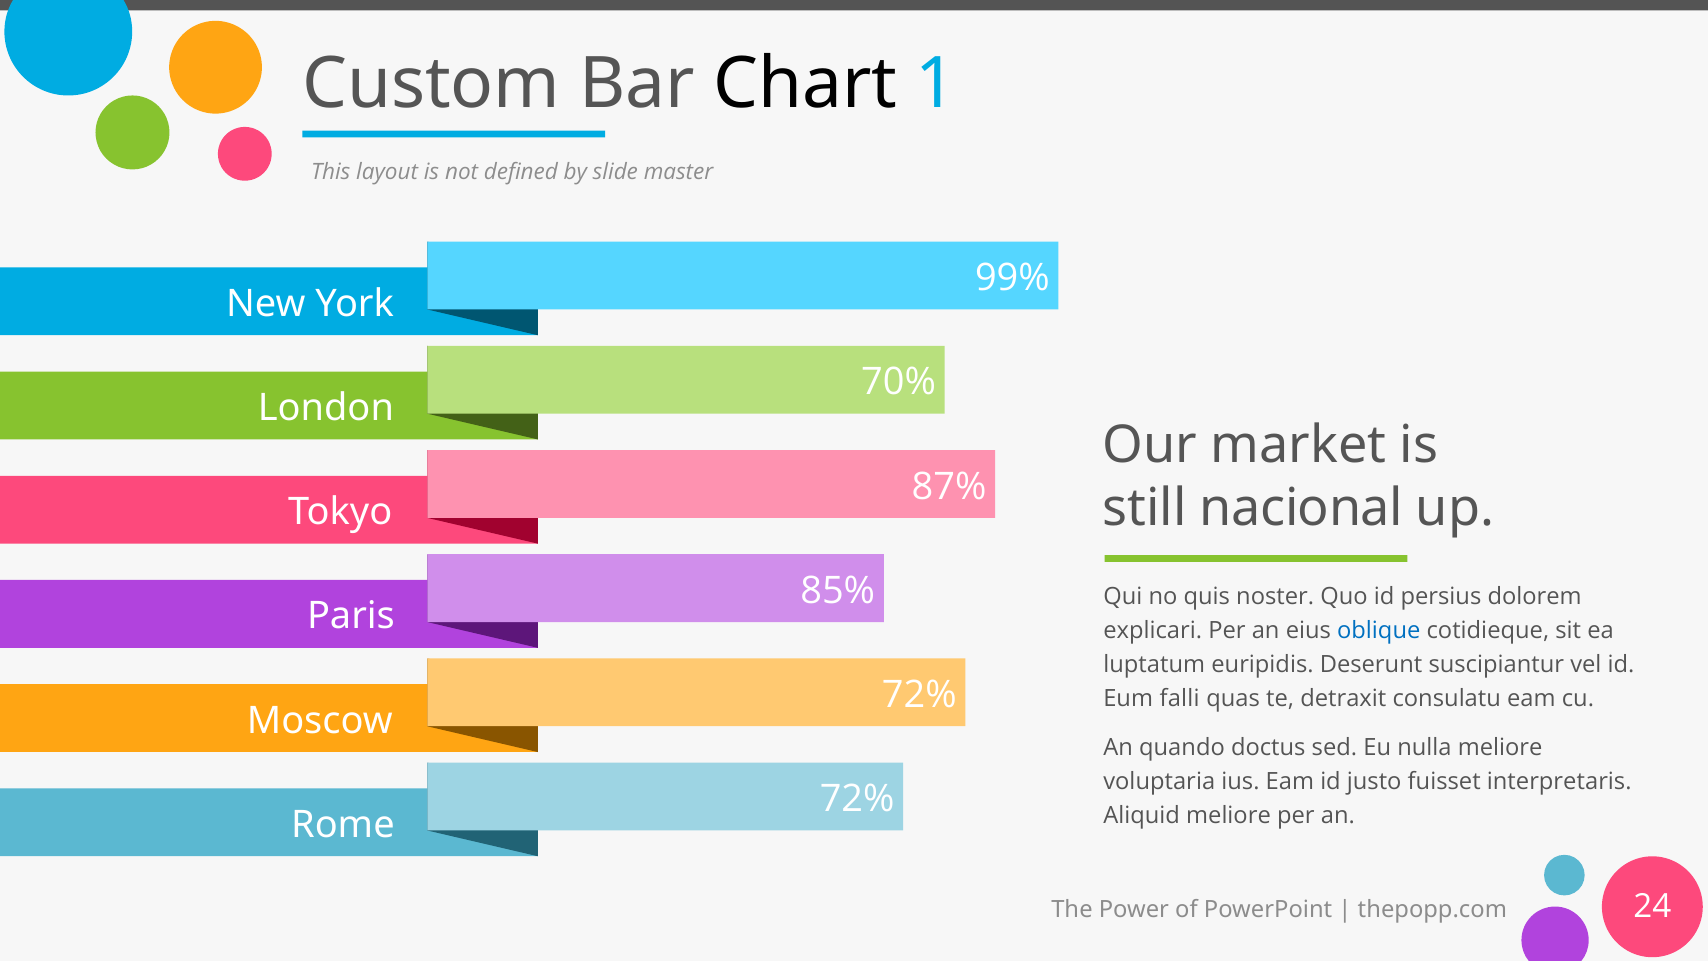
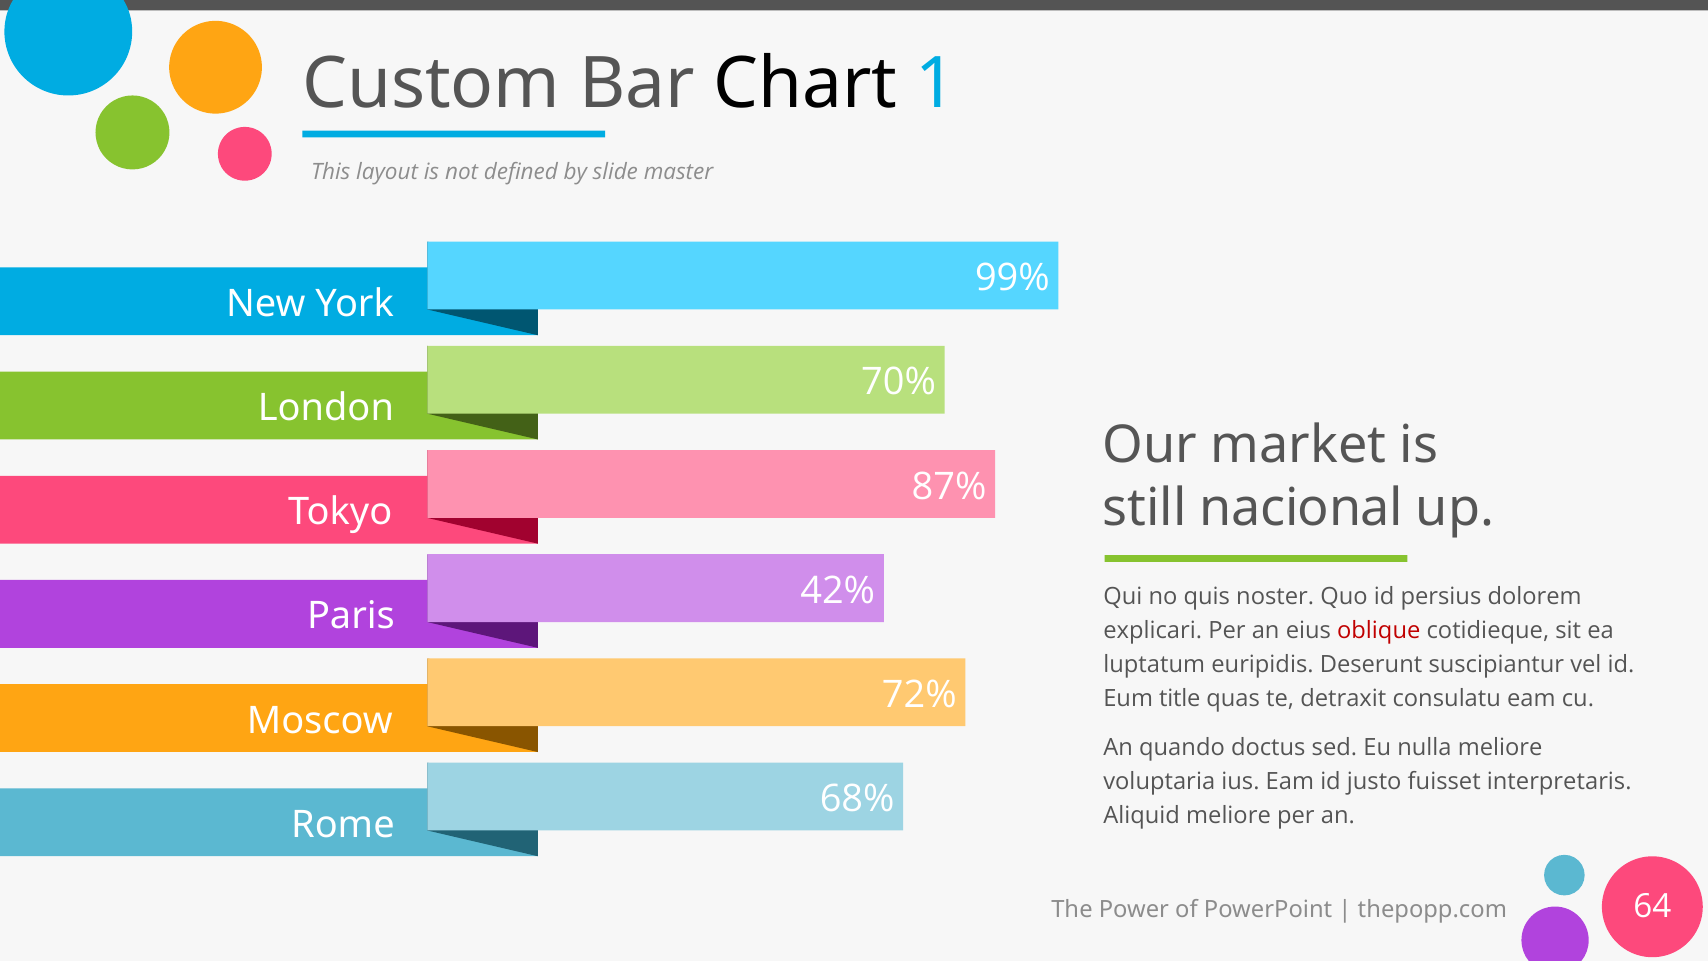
85%: 85% -> 42% (838, 591)
oblique colour: blue -> red (1379, 630)
falli: falli -> title (1180, 699)
72%: 72% -> 68% (857, 799)
24: 24 -> 64 (1652, 906)
